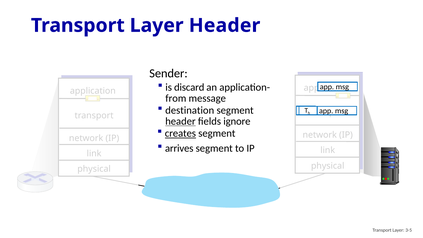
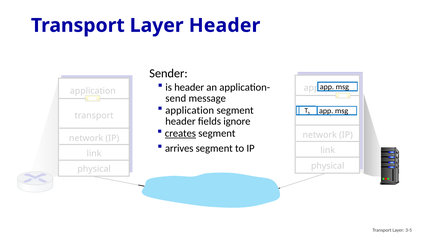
is discard: discard -> header (189, 87)
from: from -> send (176, 98)
destination: destination -> application (190, 110)
header underline: present -> none (180, 121)
